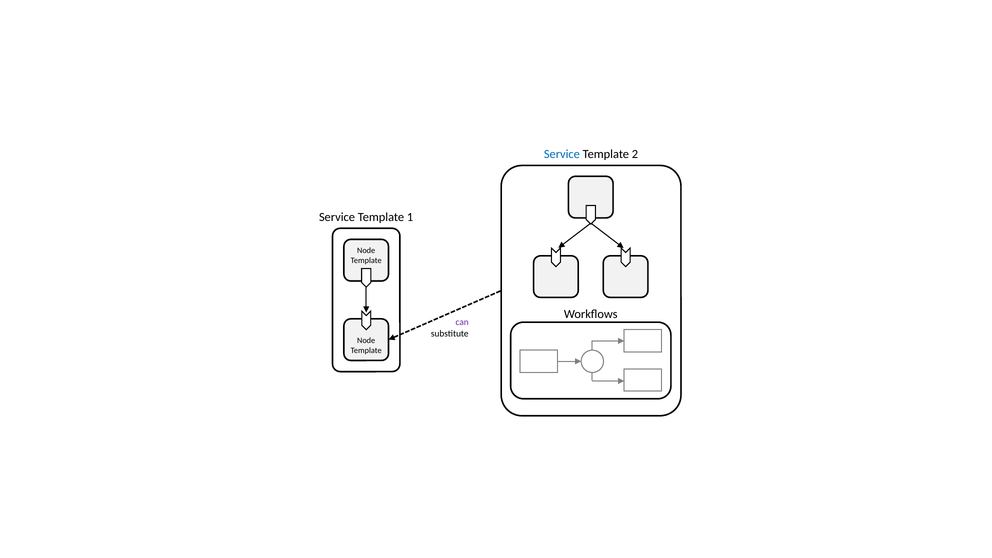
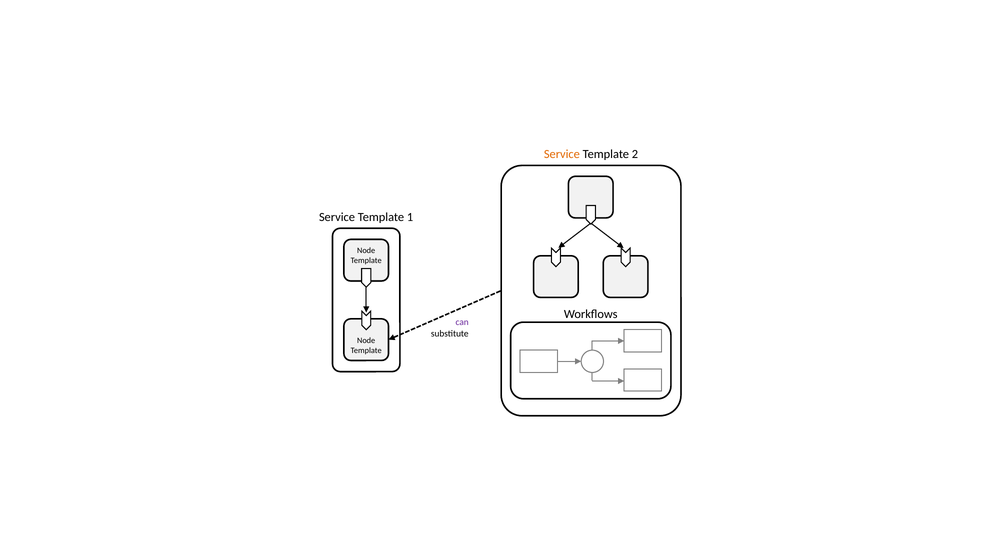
Service colour: blue -> orange (562, 154)
